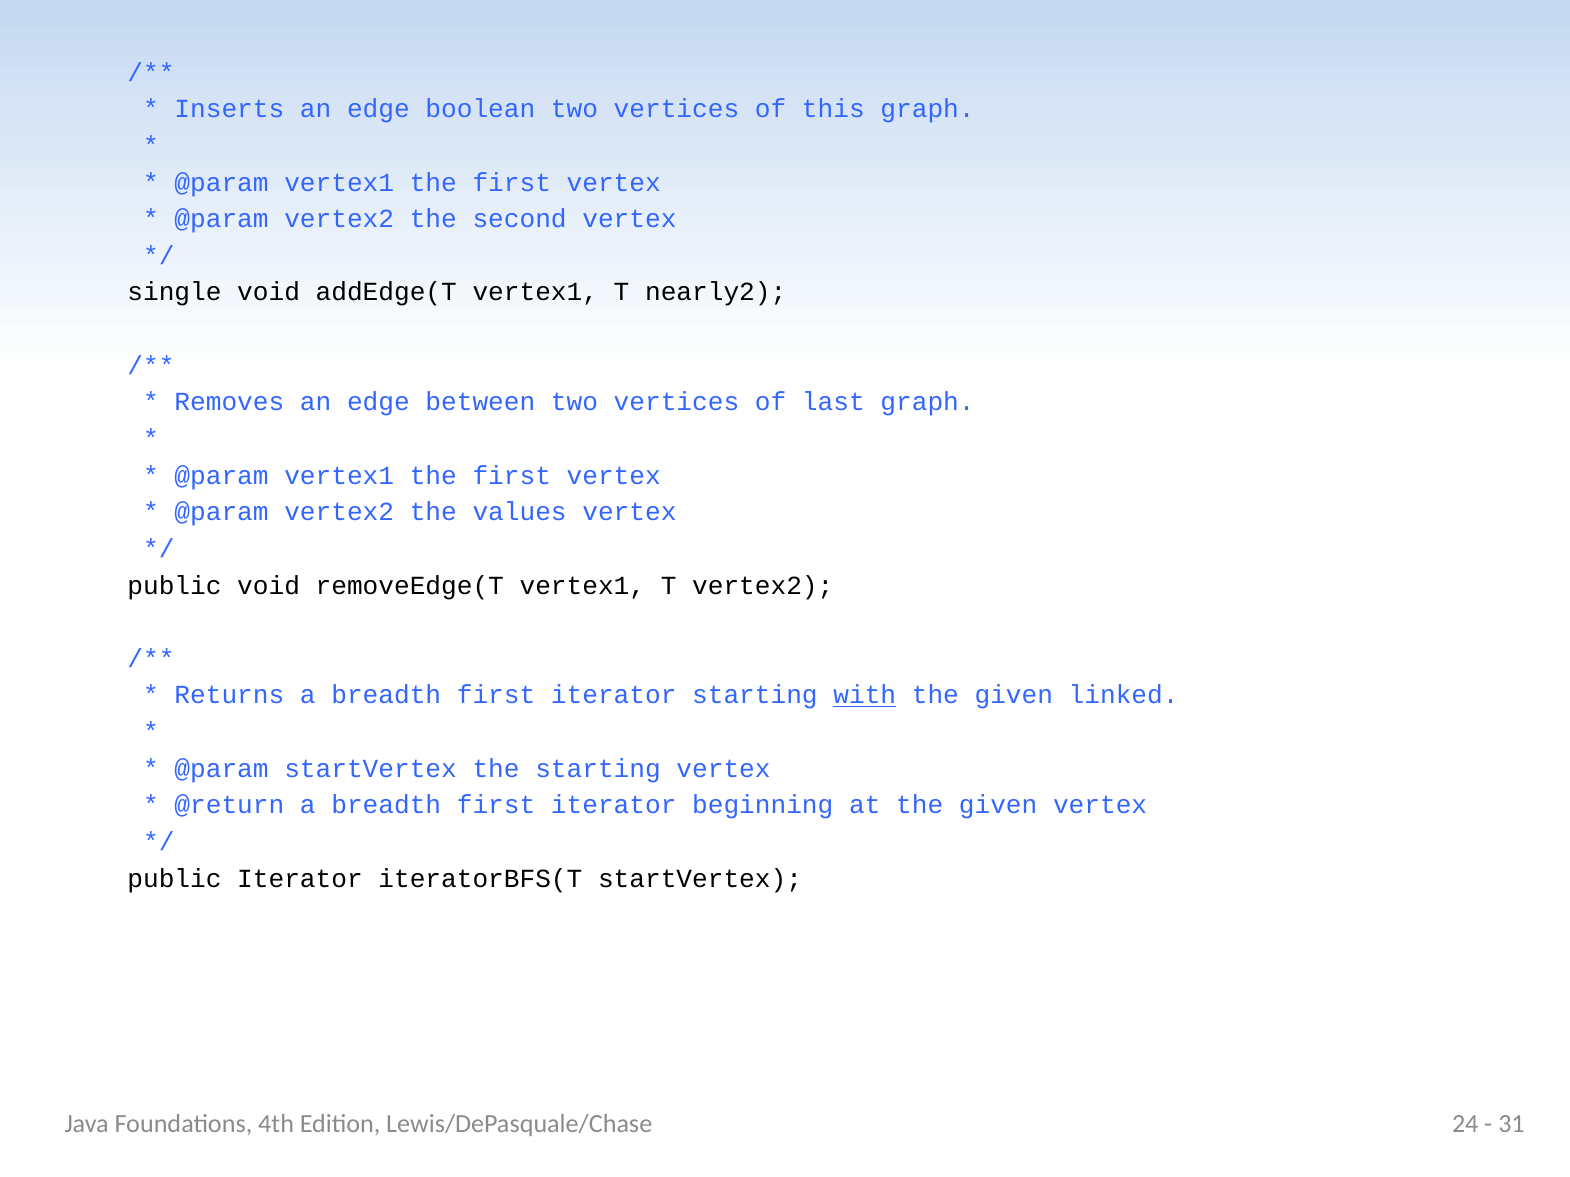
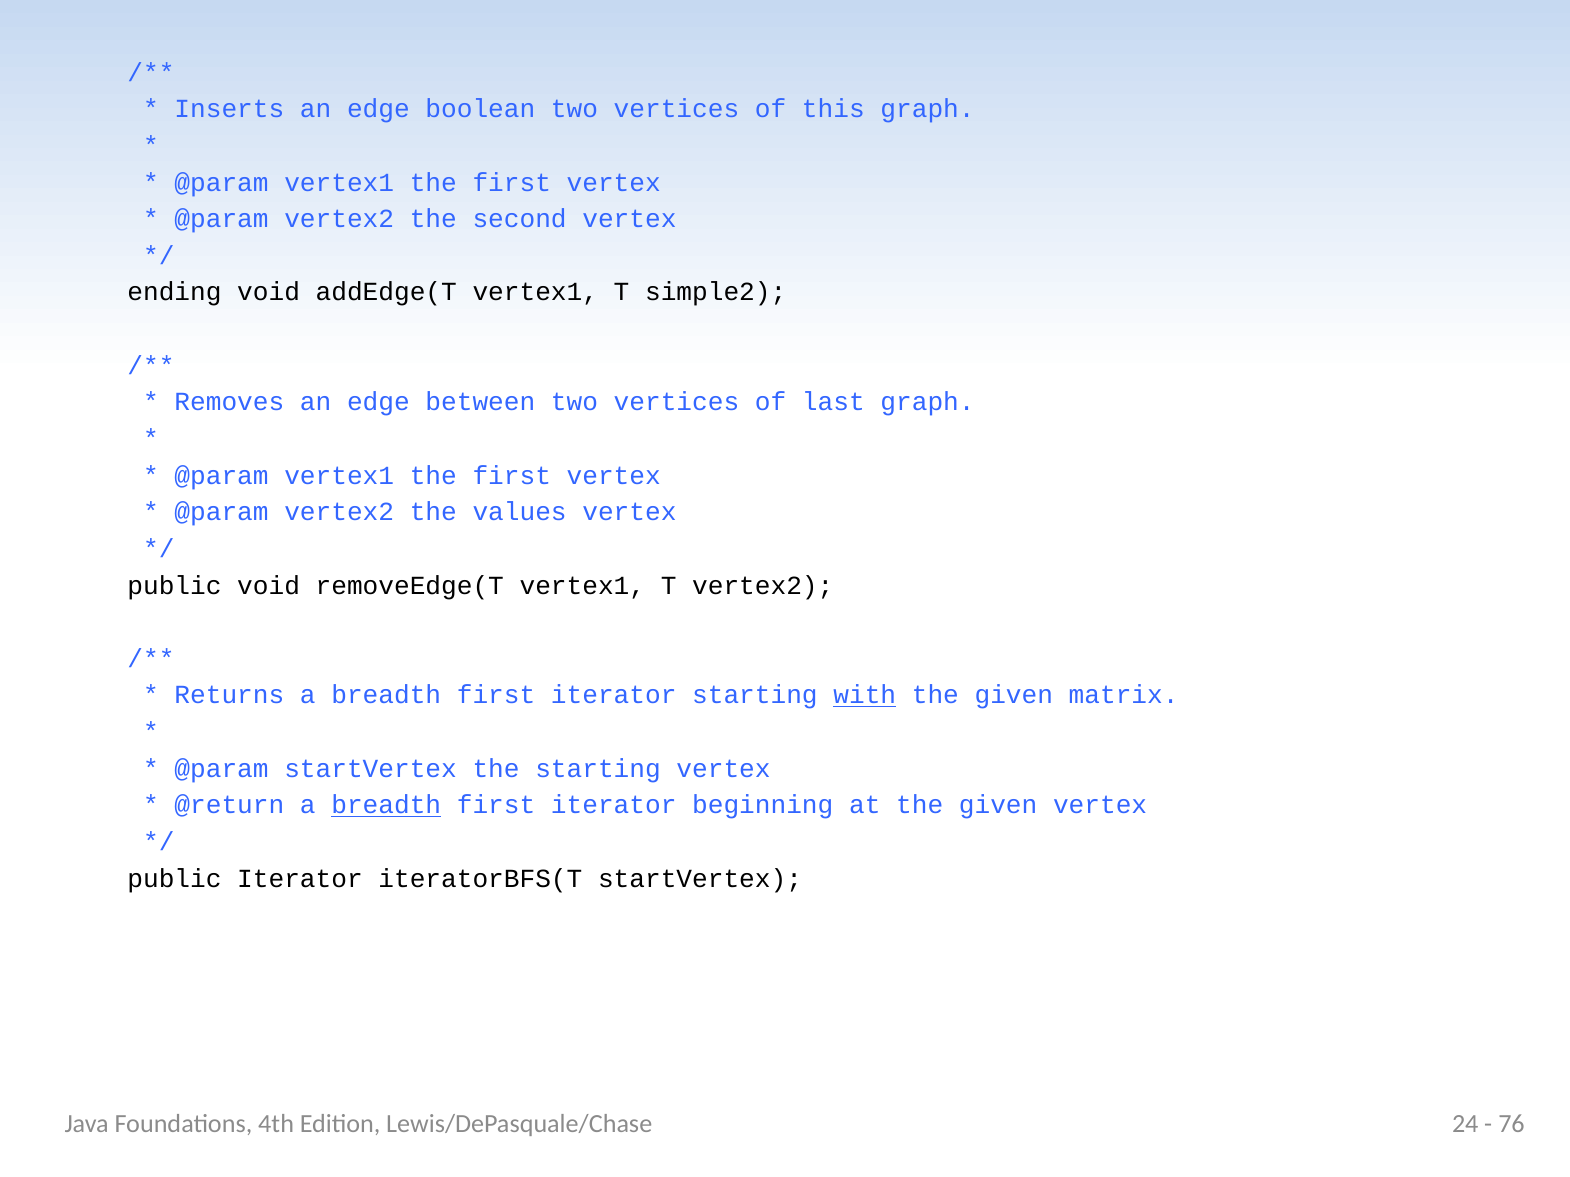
single: single -> ending (174, 292)
nearly2: nearly2 -> simple2 (716, 292)
linked: linked -> matrix (1124, 696)
breadth underline: none -> present (386, 806)
31: 31 -> 76 (1511, 1124)
